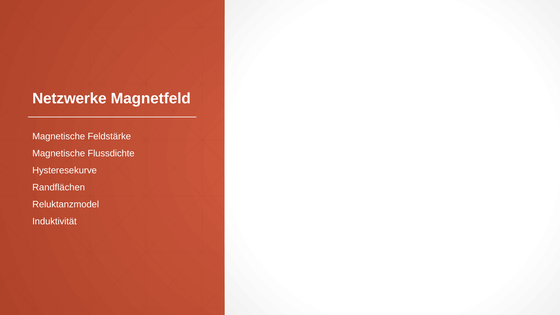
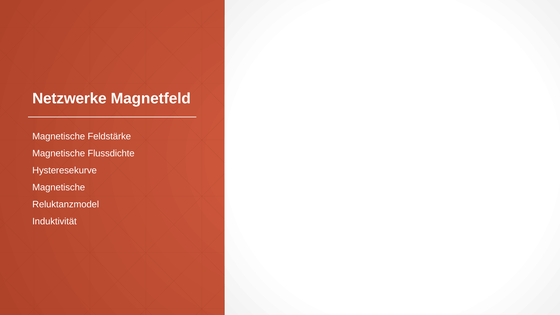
Randflächen: Randflächen -> Magnetische (59, 187)
